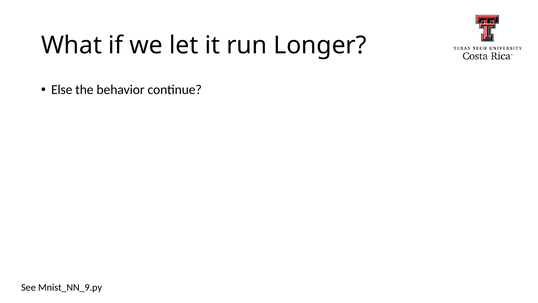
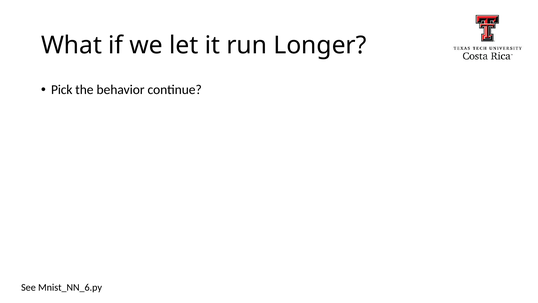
Else: Else -> Pick (62, 90)
Mnist_NN_9.py: Mnist_NN_9.py -> Mnist_NN_6.py (70, 287)
